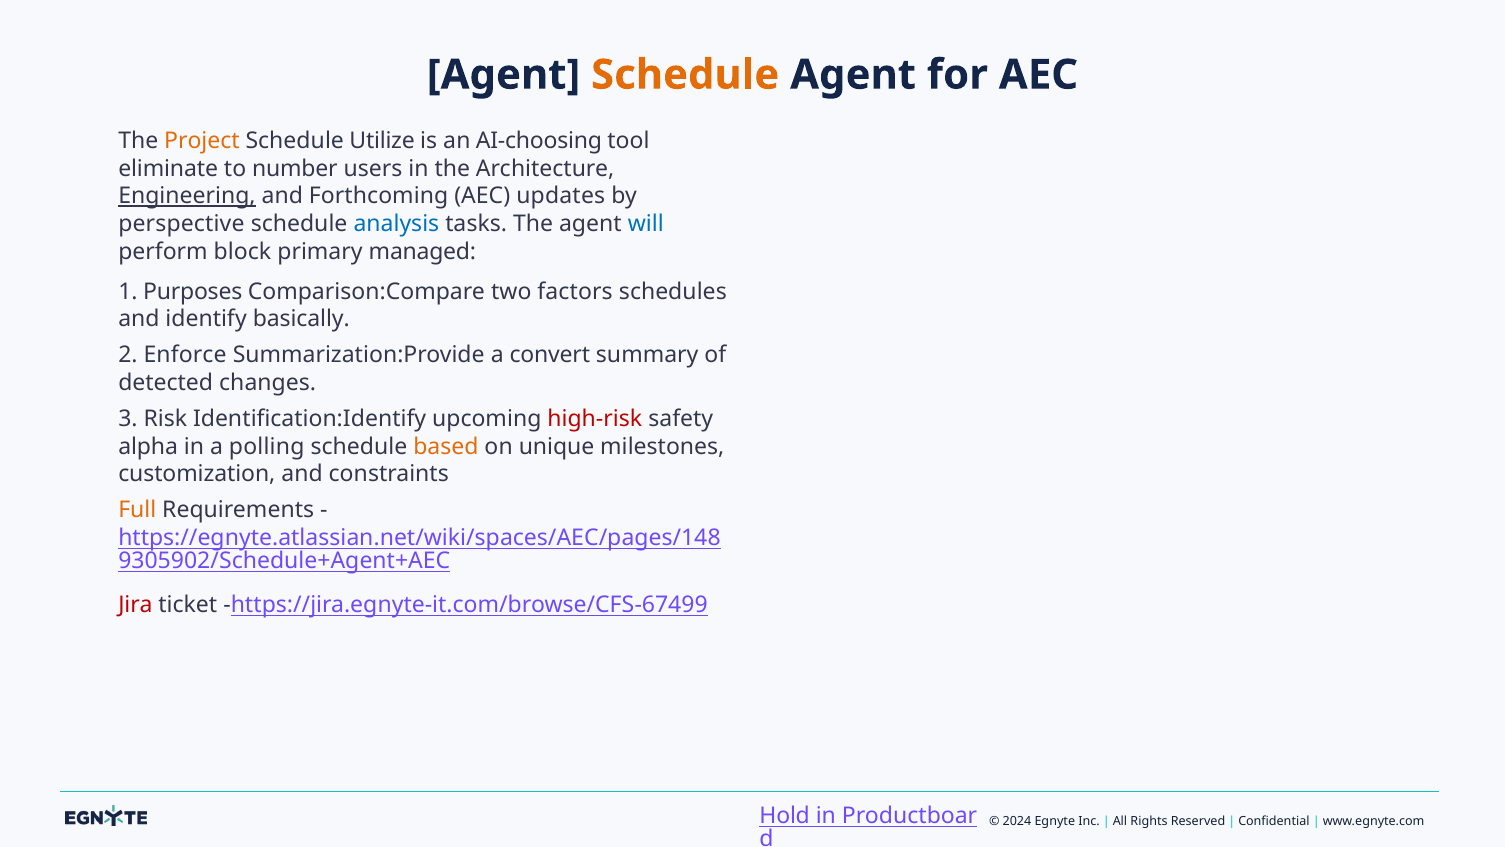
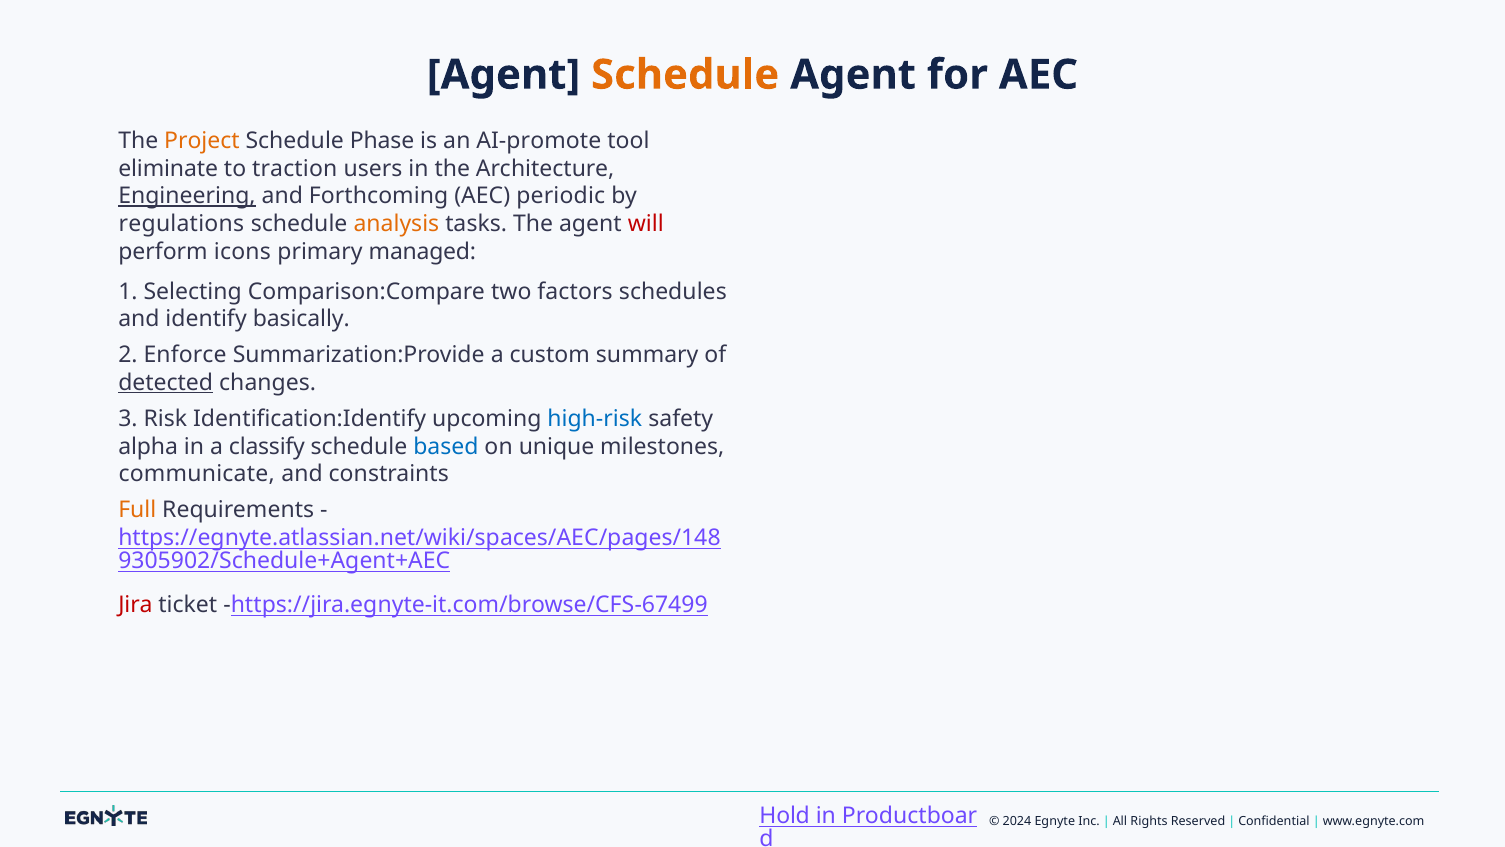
Utilize: Utilize -> Phase (382, 141)
AI-choosing: AI-choosing -> AI-promote (539, 141)
number: number -> traction (295, 169)
updates: updates -> periodic (561, 196)
perspective: perspective -> regulations (181, 224)
analysis colour: blue -> orange (396, 224)
will colour: blue -> red (646, 224)
block: block -> icons (242, 251)
Purposes: Purposes -> Selecting (193, 292)
convert: convert -> custom (550, 355)
detected underline: none -> present (166, 383)
high-risk colour: red -> blue (595, 419)
polling: polling -> classify (267, 446)
based colour: orange -> blue (446, 446)
customization: customization -> communicate (197, 474)
